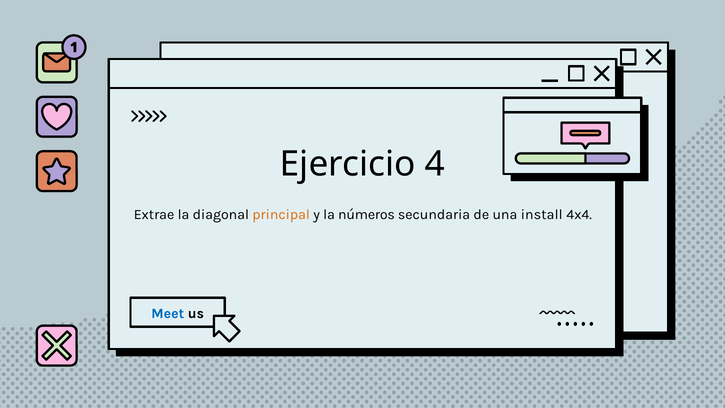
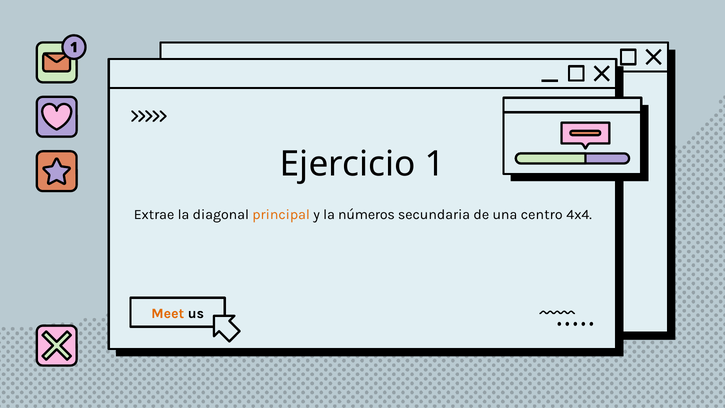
4: 4 -> 1 (435, 164)
install: install -> centro (542, 214)
Meet colour: blue -> orange (168, 313)
